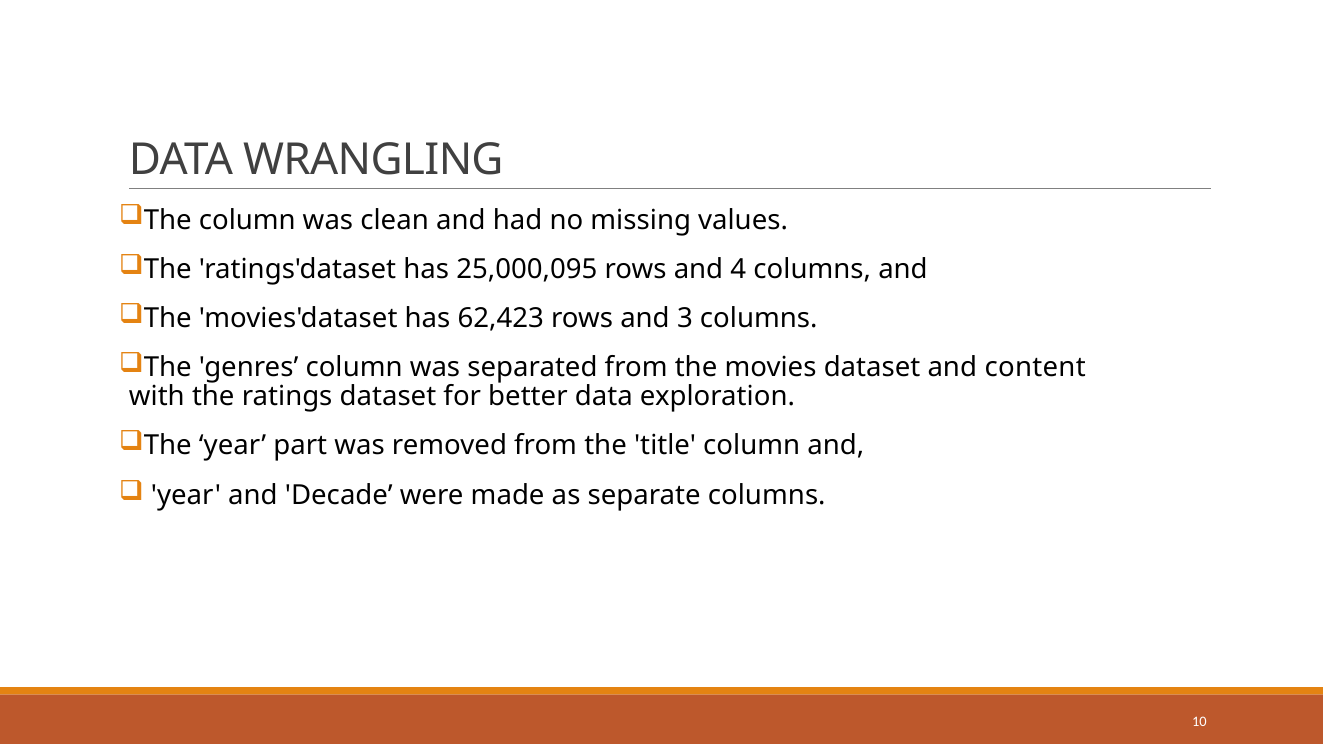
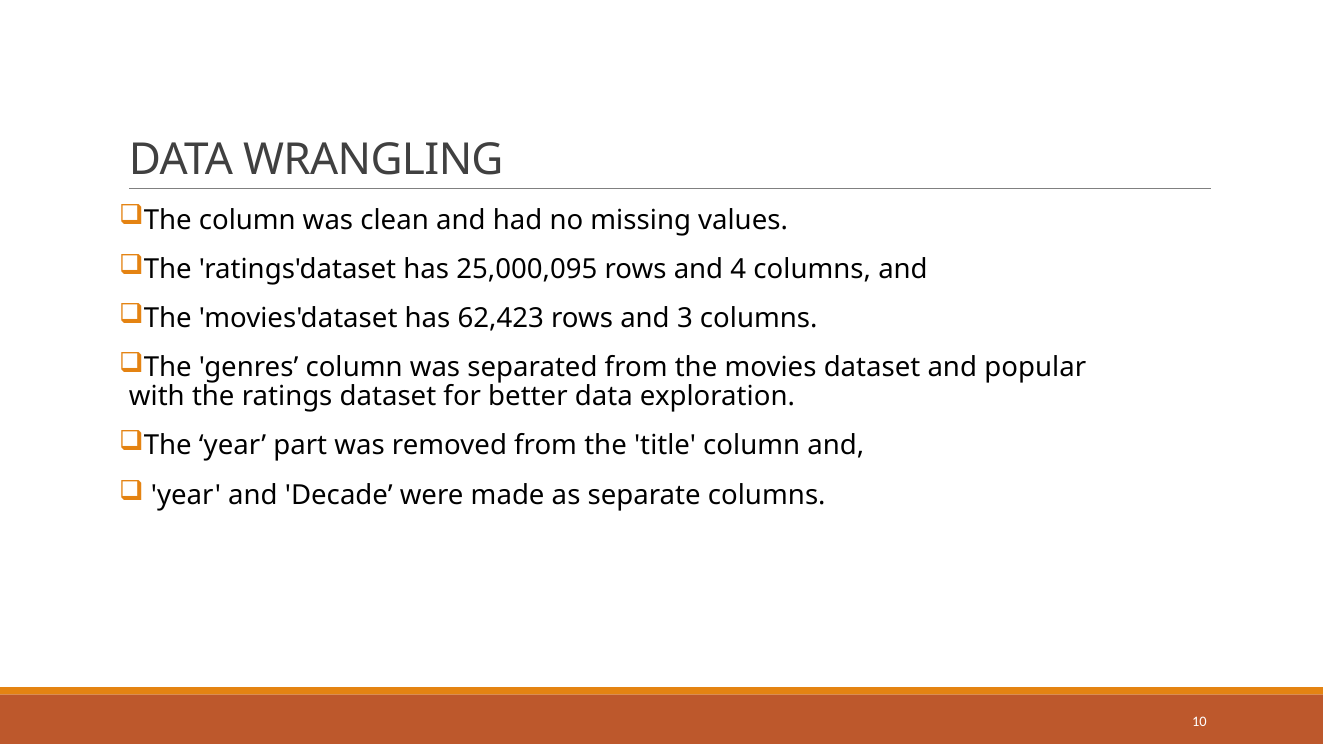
content: content -> popular (1035, 367)
